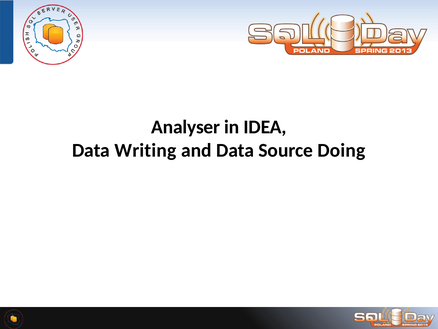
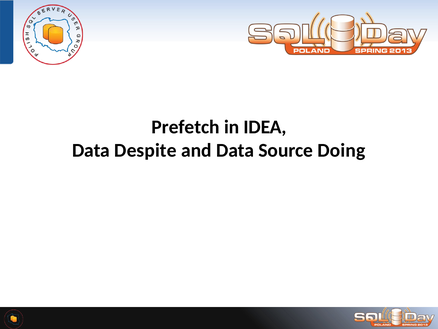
Analyser: Analyser -> Prefetch (186, 127)
Writing: Writing -> Despite (145, 150)
